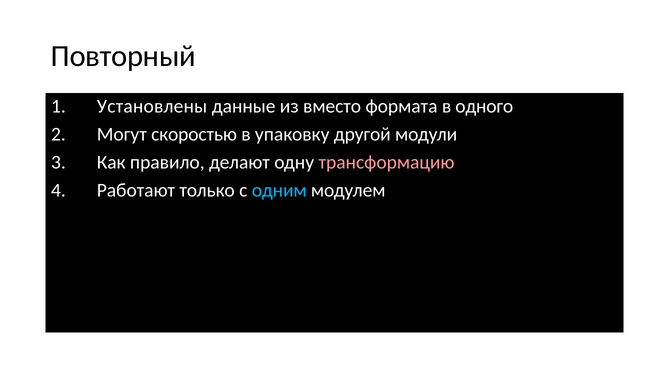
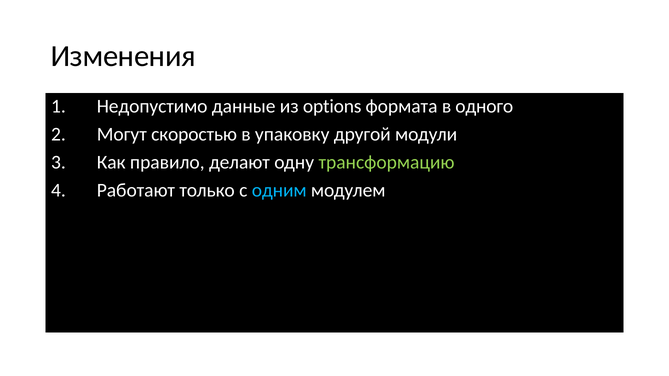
Повторный: Повторный -> Изменения (123, 56)
Установлены: Установлены -> Недопустимо (152, 106)
вместо: вместо -> options (332, 106)
трансформацию colour: pink -> light green (387, 163)
